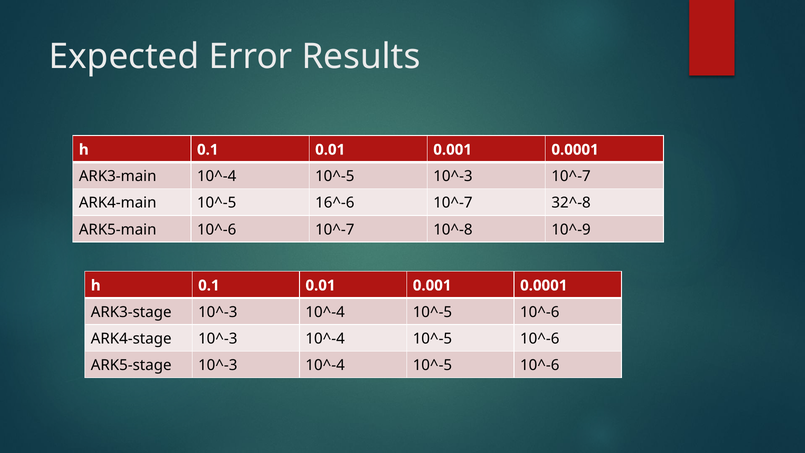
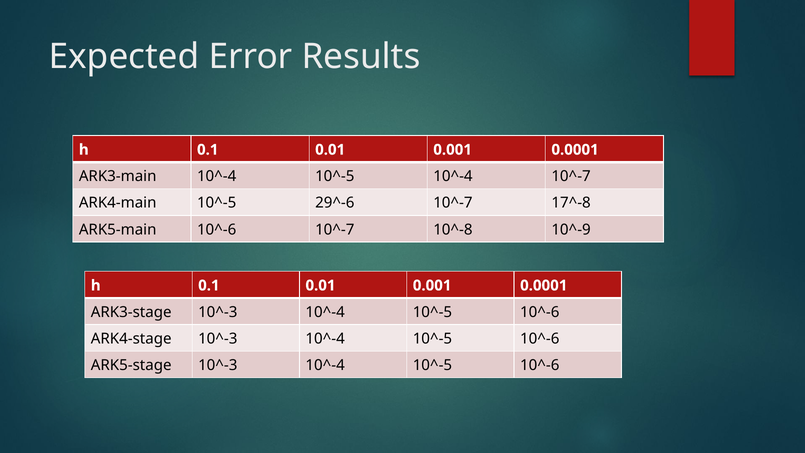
10^-5 10^-3: 10^-3 -> 10^-4 (453, 176)
16^-6: 16^-6 -> 29^-6 (335, 203)
32^-8: 32^-8 -> 17^-8 (571, 203)
